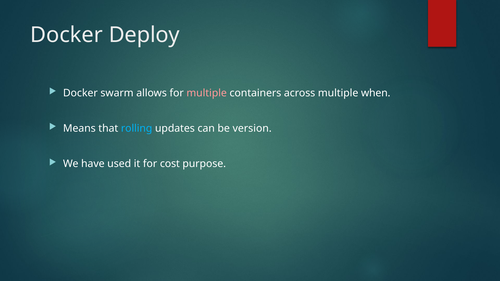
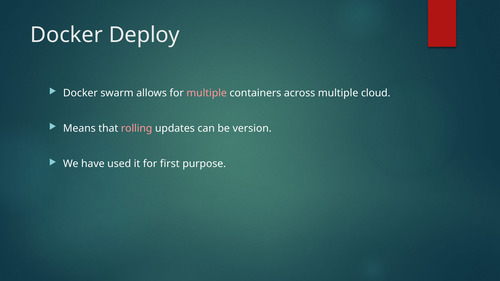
when: when -> cloud (376, 93)
rolling colour: light blue -> pink (137, 128)
cost: cost -> first (170, 164)
